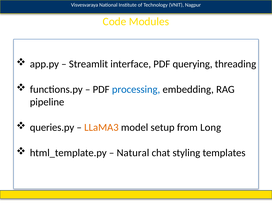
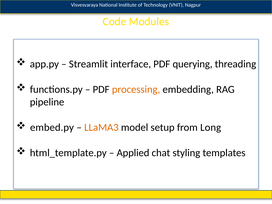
processing colour: blue -> orange (136, 89)
queries.py: queries.py -> embed.py (52, 127)
Natural: Natural -> Applied (133, 153)
